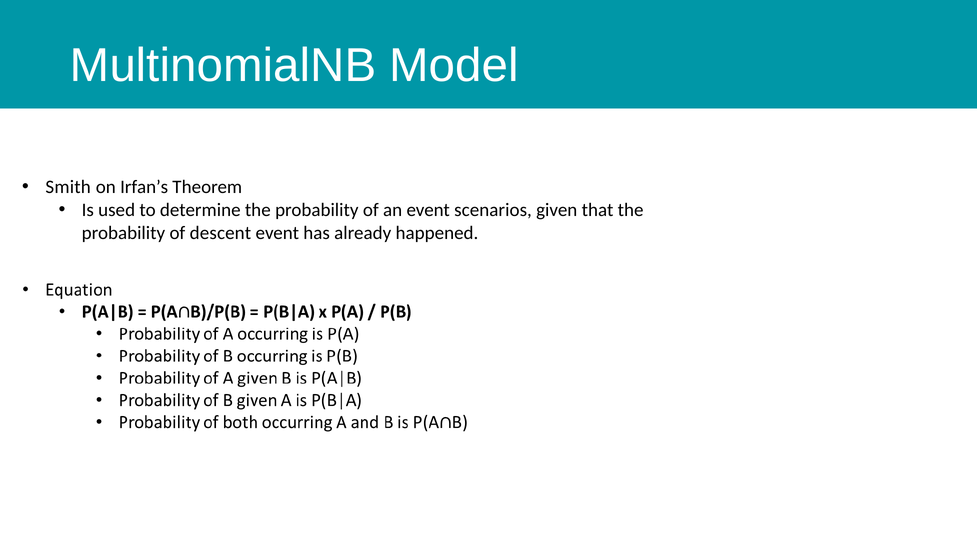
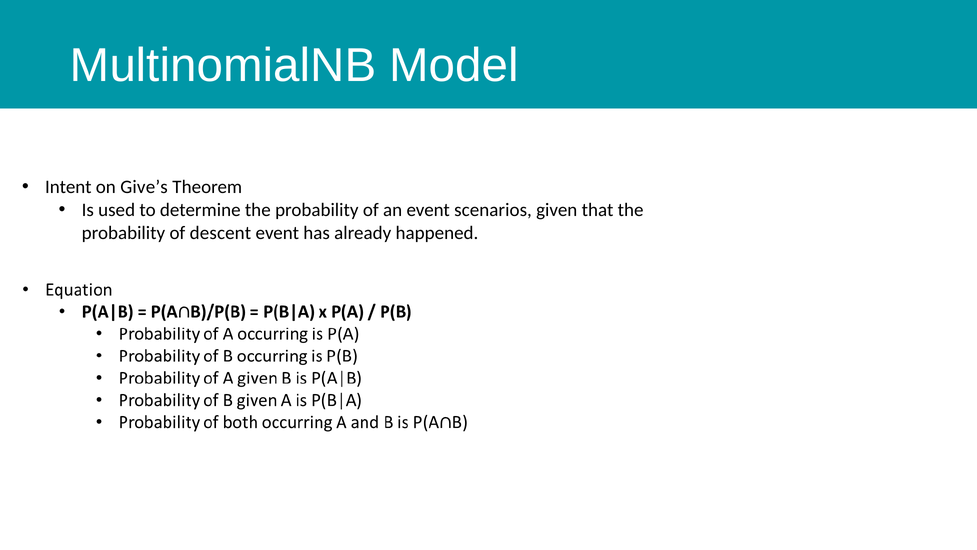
Smith: Smith -> Intent (68, 187)
Irfan’s: Irfan’s -> Give’s (144, 187)
